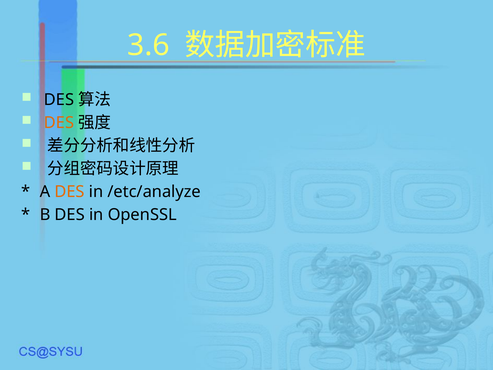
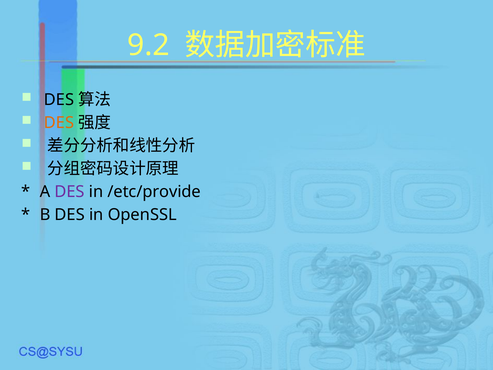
3.6: 3.6 -> 9.2 (148, 45)
DES colour: orange -> purple (70, 192)
/etc/analyze: /etc/analyze -> /etc/provide (154, 192)
